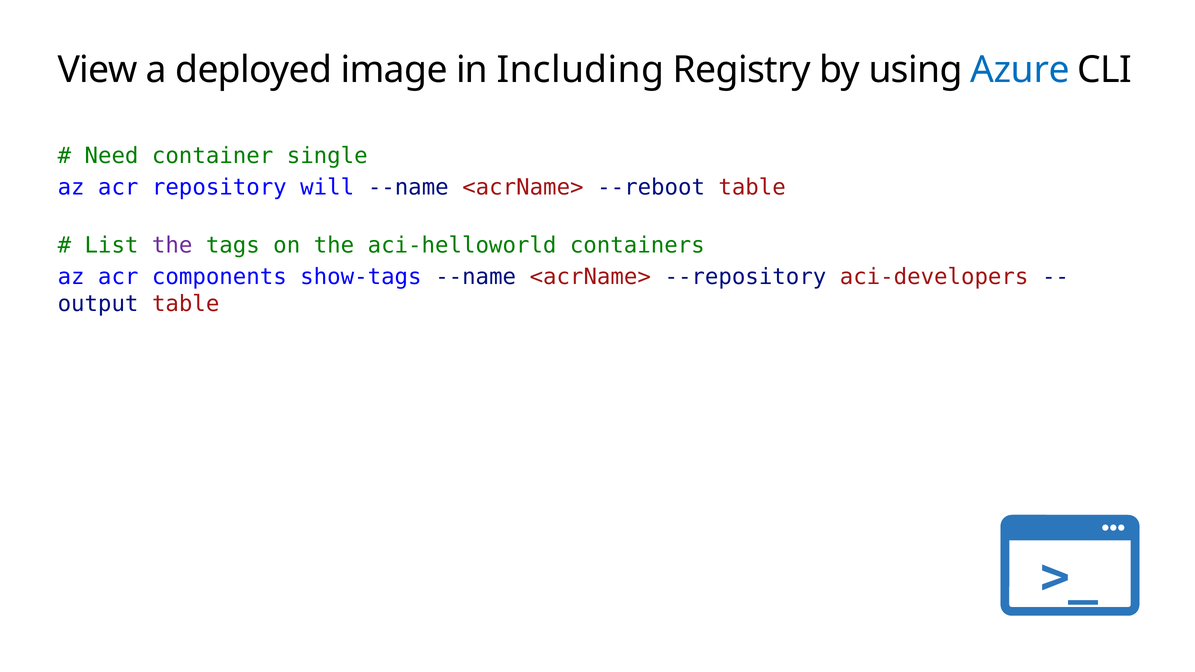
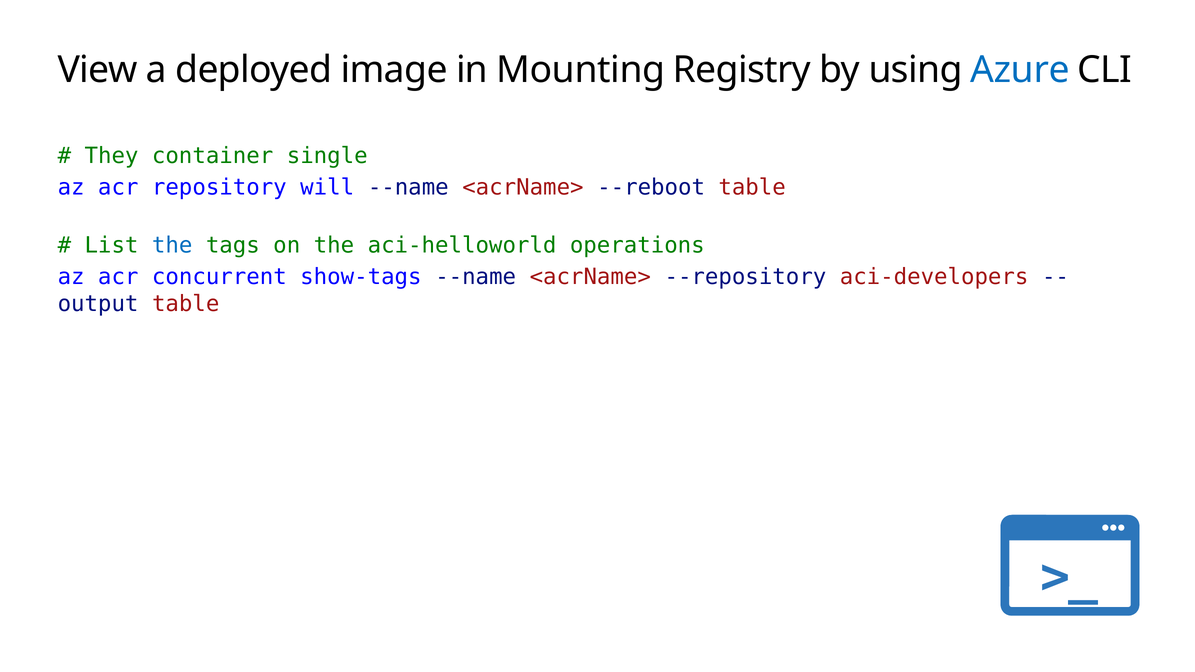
Including: Including -> Mounting (581, 70)
Need: Need -> They (112, 156)
the colour: purple -> blue (172, 245)
containers: containers -> operations (637, 245)
components: components -> concurrent (219, 277)
